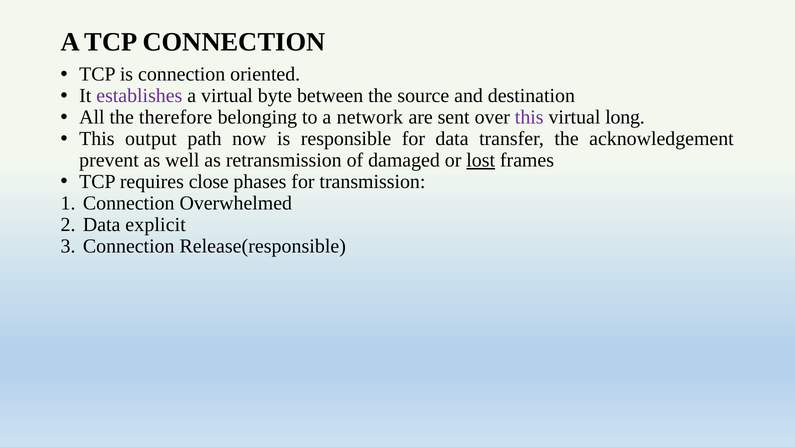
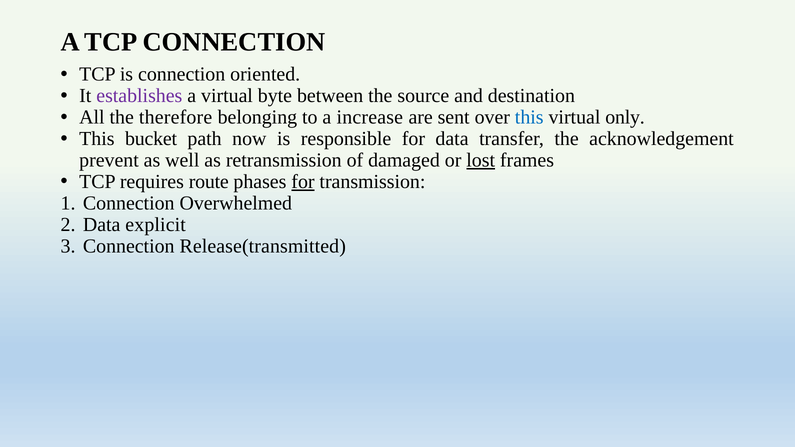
network: network -> increase (370, 117)
this colour: purple -> blue (529, 117)
long: long -> only (625, 117)
output: output -> bucket (151, 139)
close: close -> route (209, 182)
for underline: none -> present (303, 182)
Release(responsible: Release(responsible -> Release(transmitted (263, 246)
